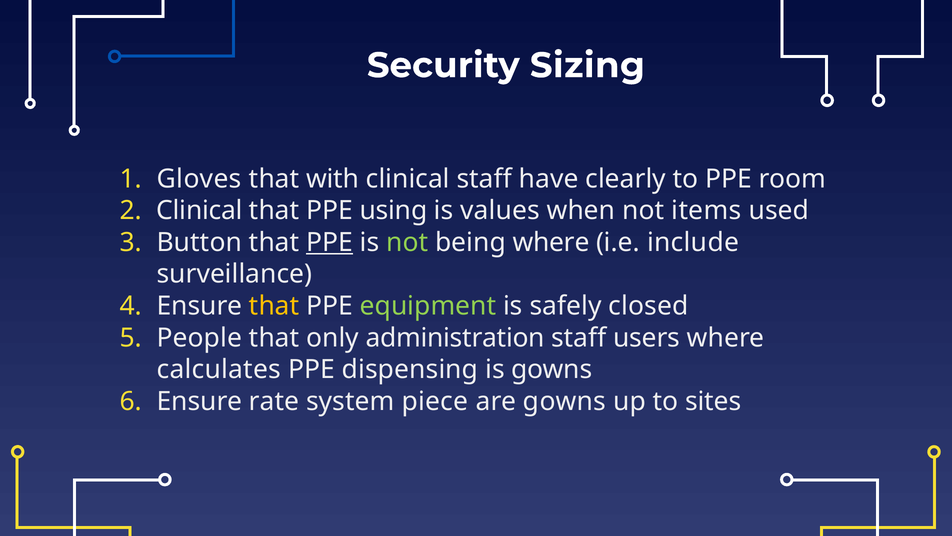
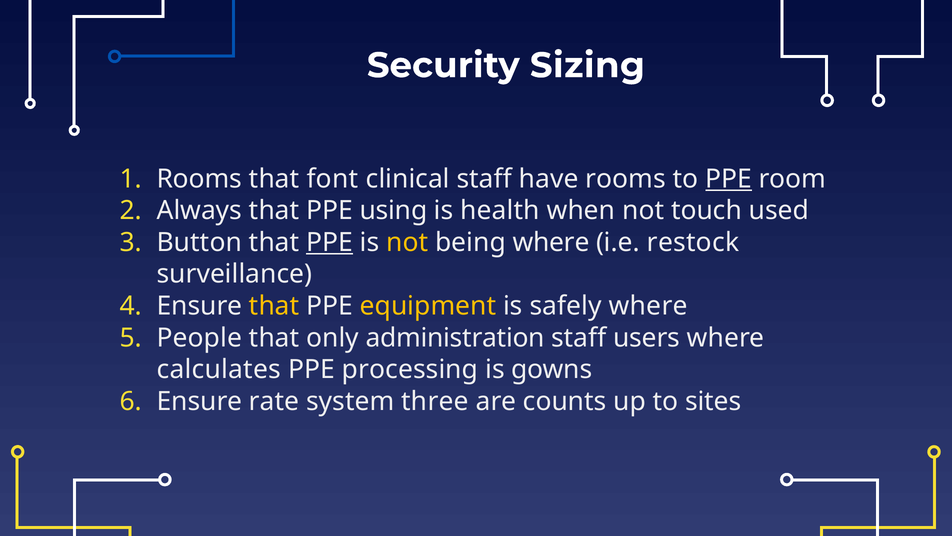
Gloves: Gloves -> Rooms (199, 179)
with: with -> font (332, 179)
have clearly: clearly -> rooms (626, 179)
PPE underline: none -> present (729, 179)
Clinical: Clinical -> Always (199, 210)
values: values -> health (500, 210)
items: items -> touch (706, 210)
not colour: light green -> yellow (407, 242)
include: include -> restock (693, 242)
equipment colour: light green -> yellow (428, 306)
safely closed: closed -> where (648, 306)
dispensing: dispensing -> processing (410, 369)
piece: piece -> three (435, 401)
are gowns: gowns -> counts (565, 401)
